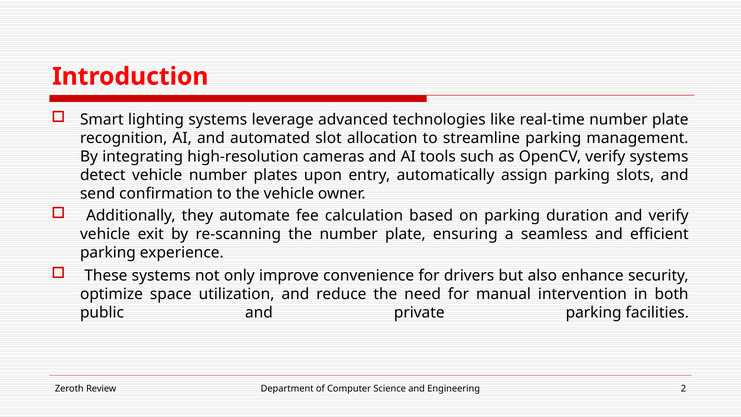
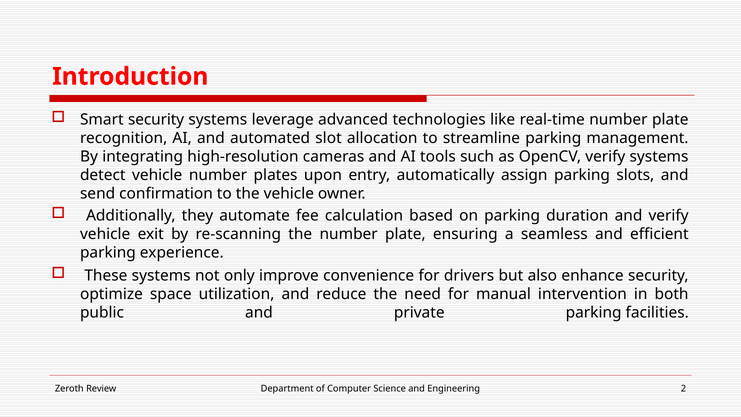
Smart lighting: lighting -> security (156, 120)
